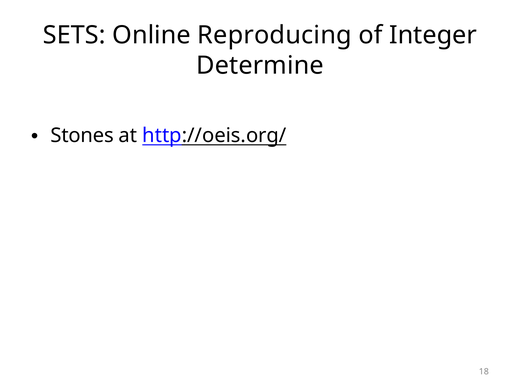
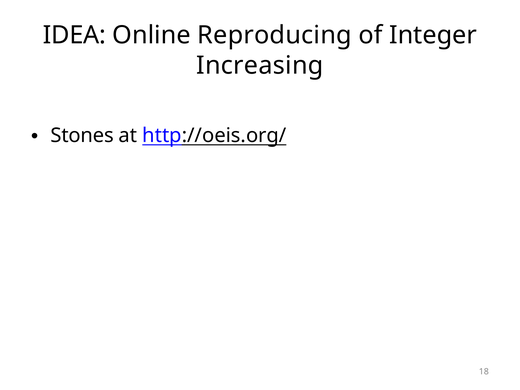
SETS: SETS -> IDEA (74, 35)
Determine: Determine -> Increasing (260, 65)
